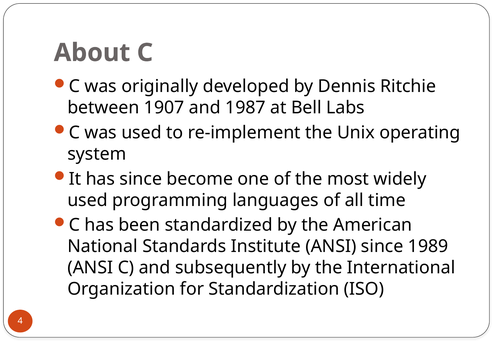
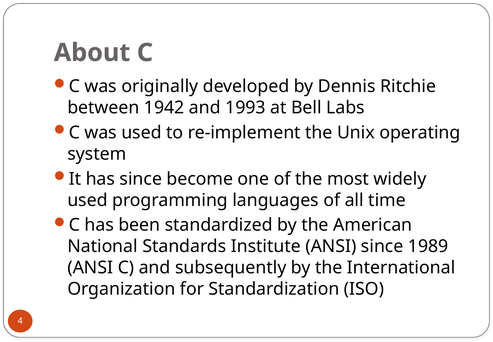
1907: 1907 -> 1942 (164, 107)
1987: 1987 -> 1993 (245, 107)
